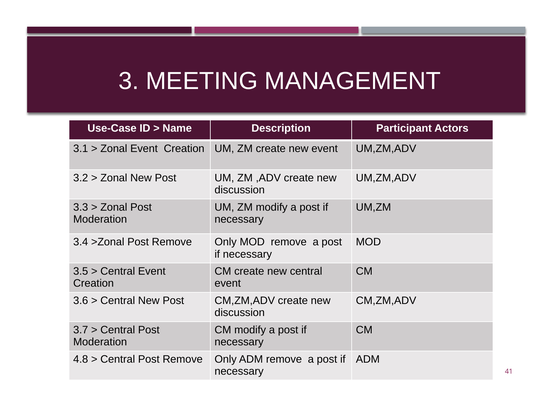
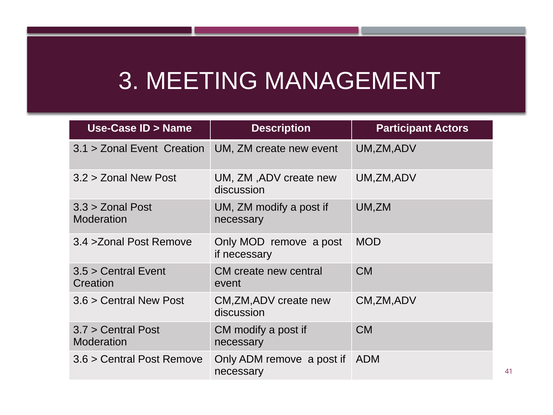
4.8: 4.8 -> 3.6 (81, 359)
